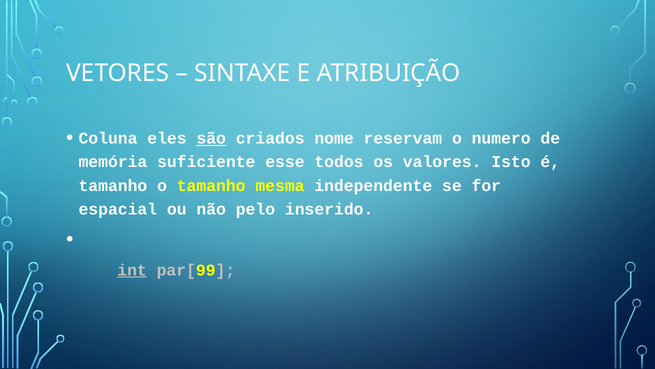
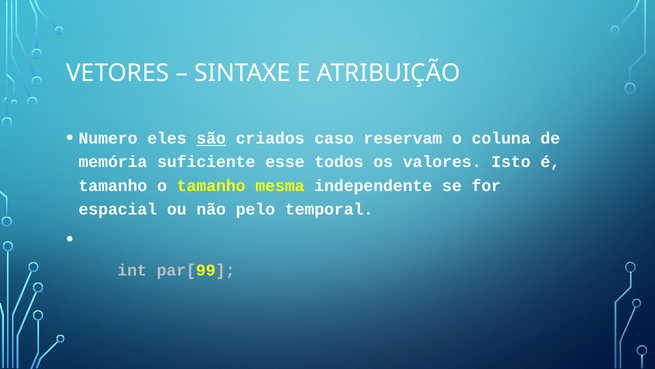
Coluna: Coluna -> Numero (108, 138)
nome: nome -> caso (334, 138)
numero: numero -> coluna (501, 138)
inserido: inserido -> temporal (329, 209)
int underline: present -> none (132, 270)
